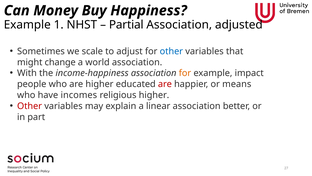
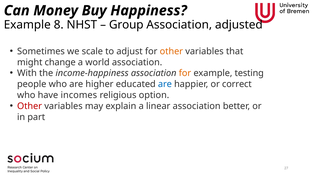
1: 1 -> 8 (59, 25)
Partial: Partial -> Group (126, 25)
other colour: blue -> orange (171, 51)
impact: impact -> testing (249, 73)
are colour: red -> blue (165, 84)
means: means -> correct (237, 84)
religious higher: higher -> option (154, 95)
